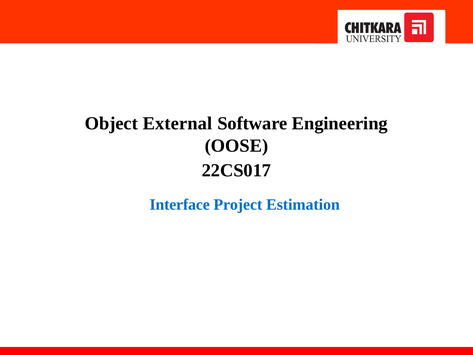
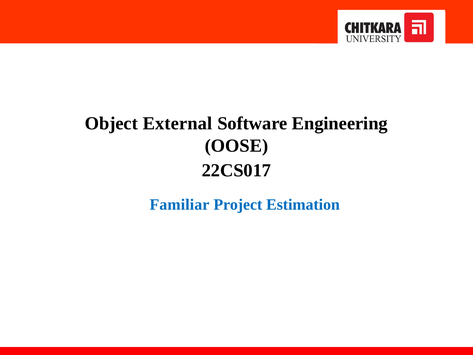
Interface: Interface -> Familiar (180, 205)
